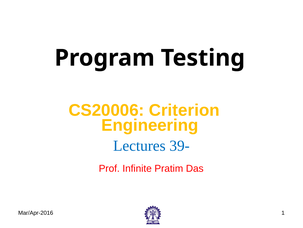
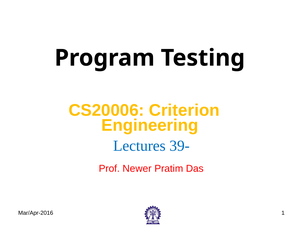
Infinite: Infinite -> Newer (137, 168)
